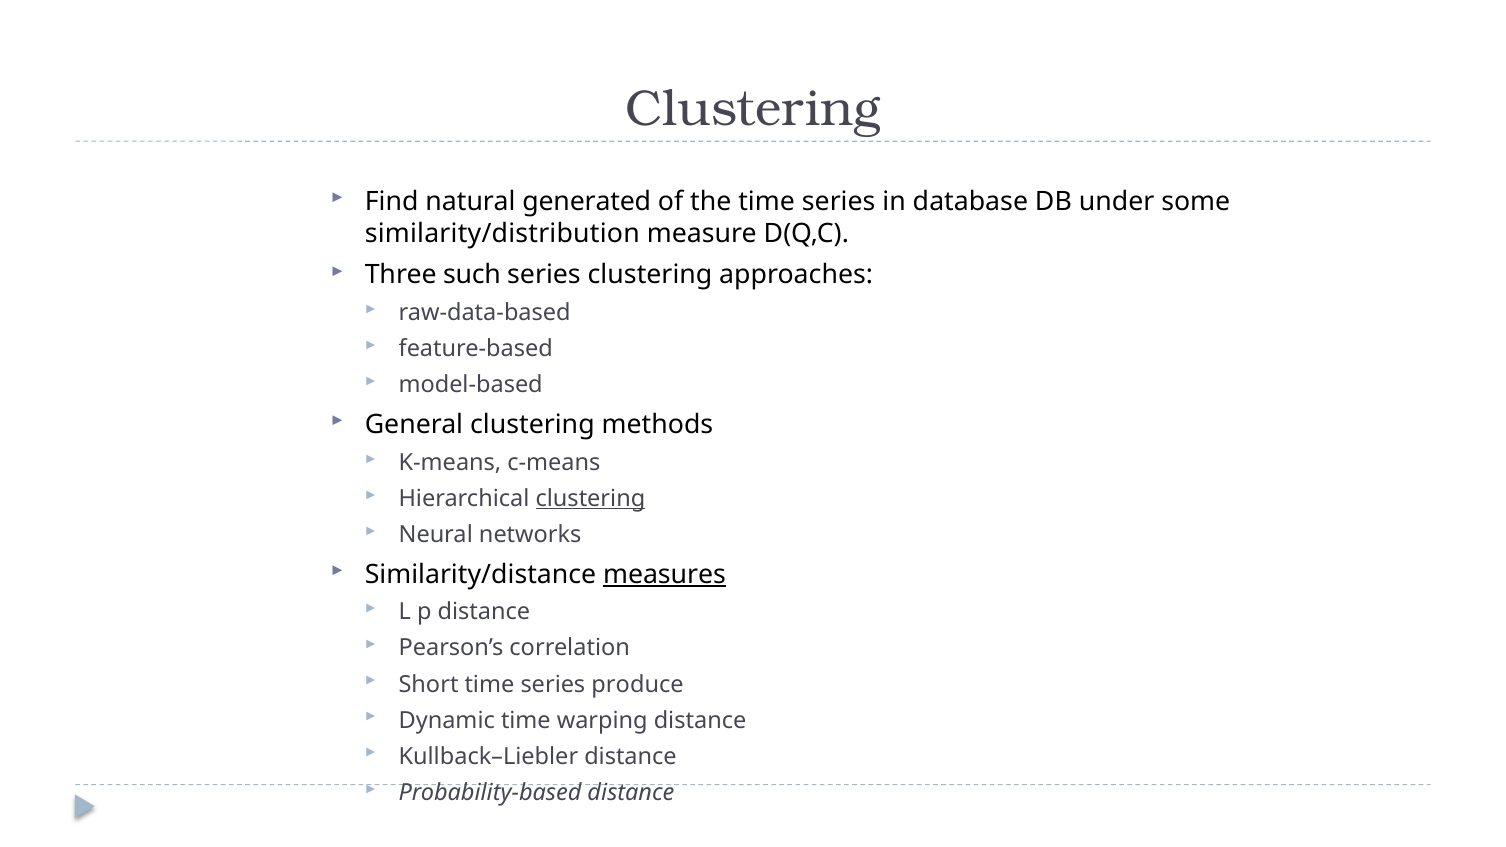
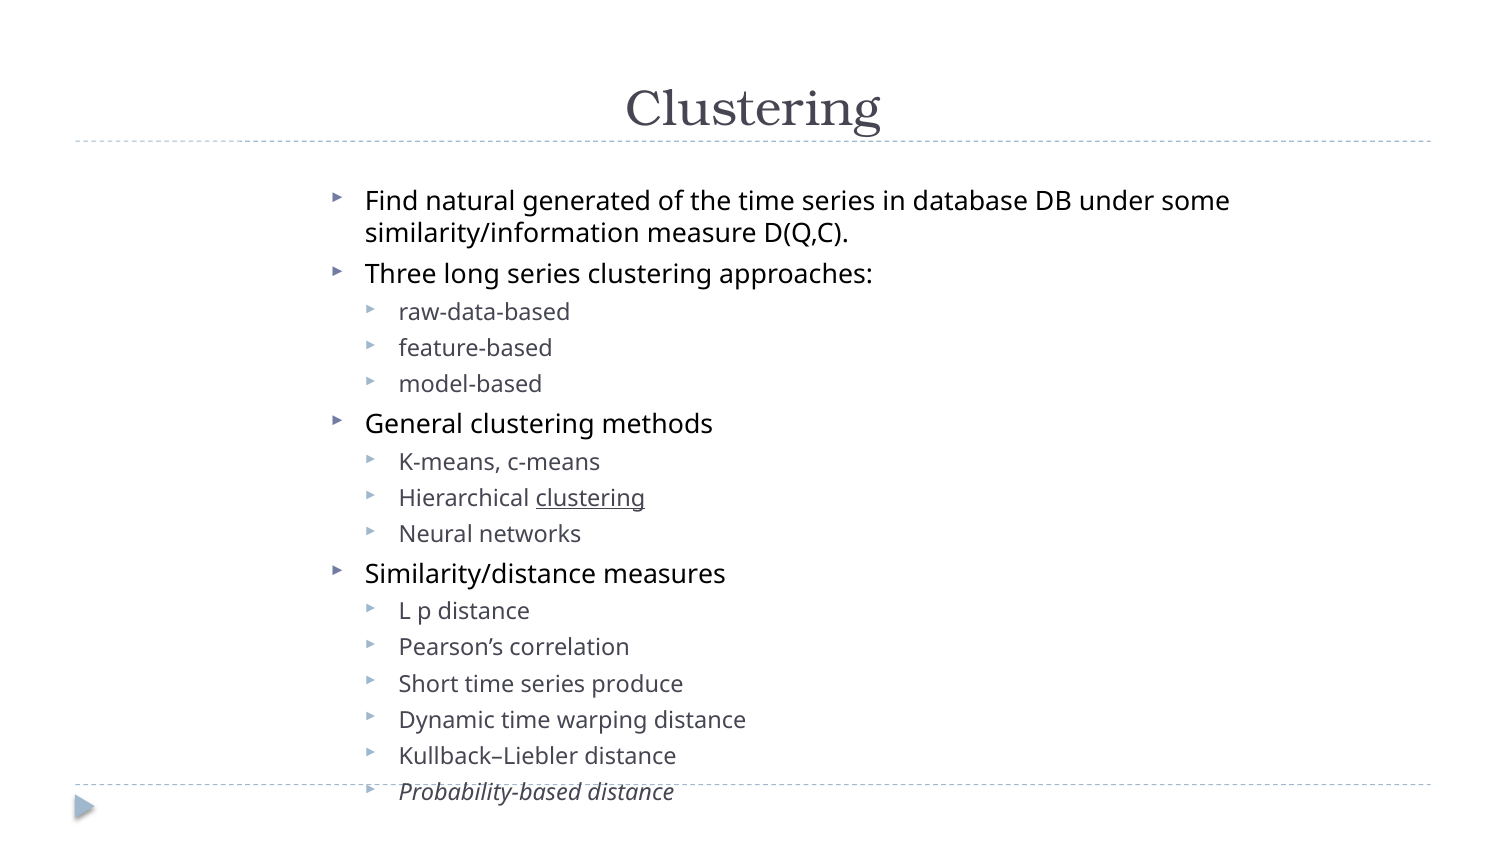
similarity/distribution: similarity/distribution -> similarity/information (502, 234)
such: such -> long (472, 275)
measures underline: present -> none (665, 574)
